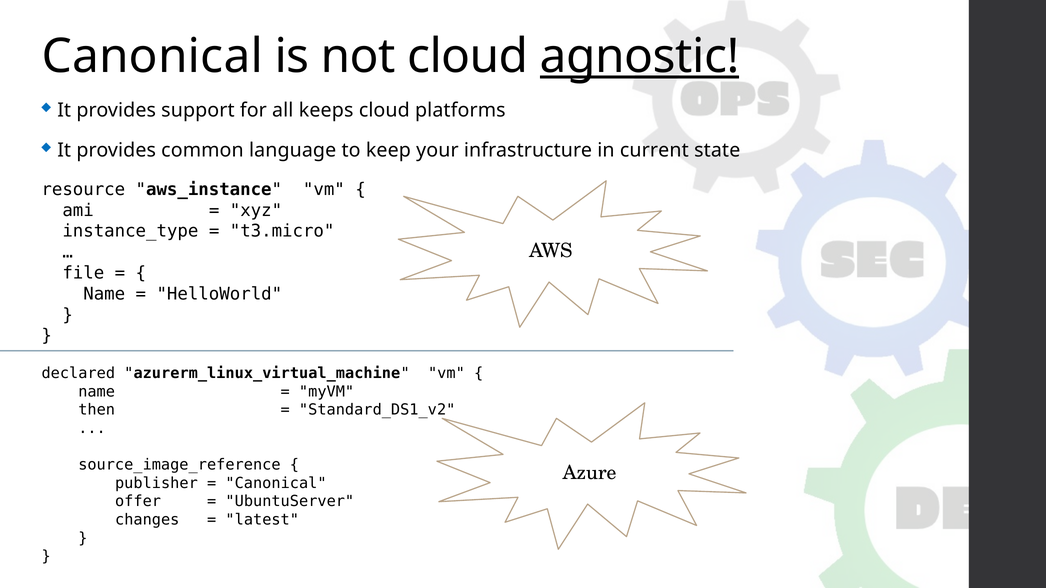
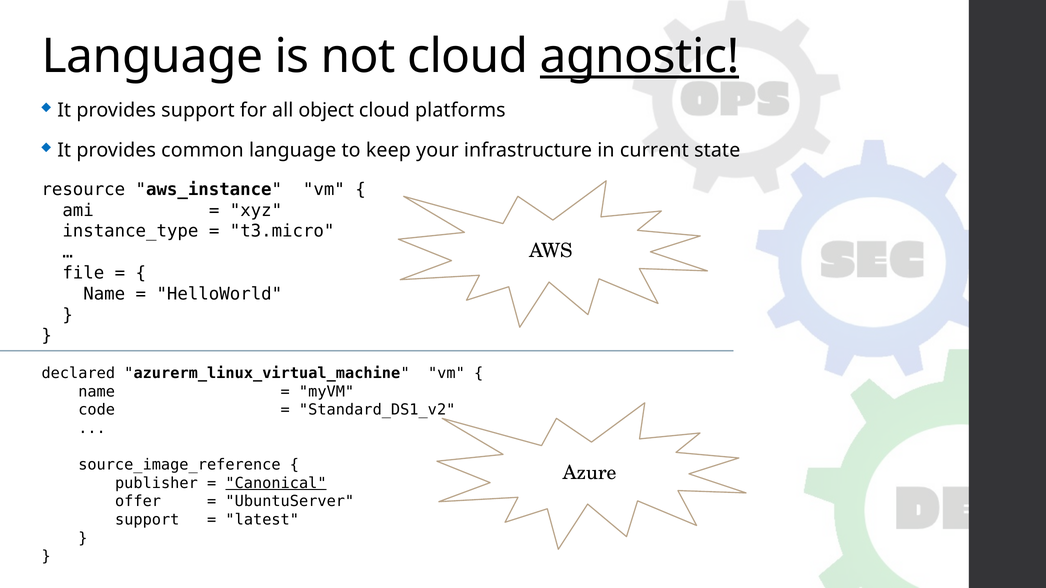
Canonical: Canonical -> Language (153, 56)
keeps: keeps -> object (326, 110)
then: then -> code (97, 410)
Canonical underline: none -> present (276, 483)
changes: changes -> support (147, 520)
